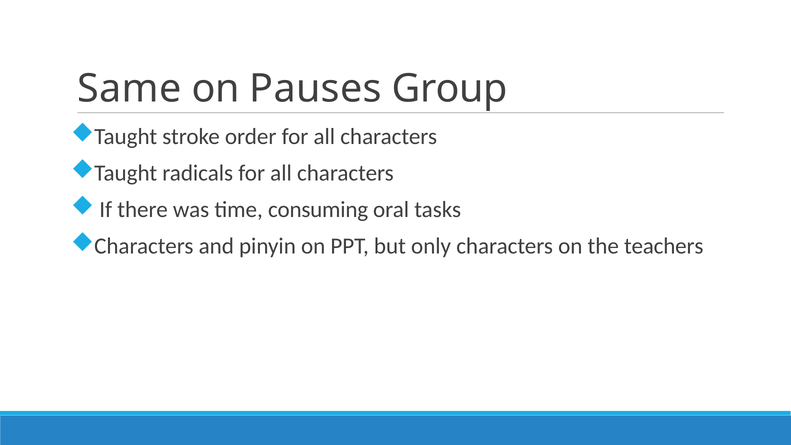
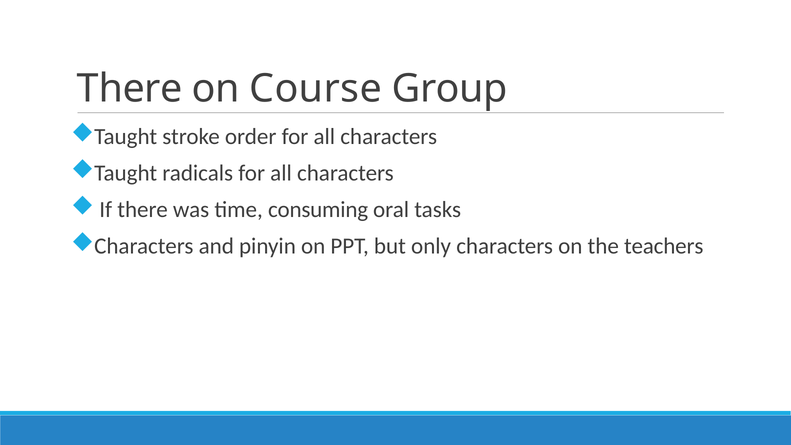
Same: Same -> There (130, 89)
Pauses: Pauses -> Course (316, 89)
